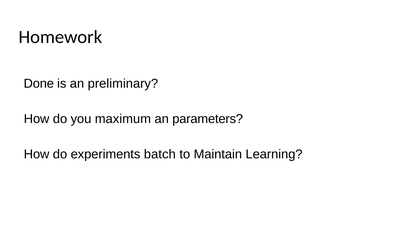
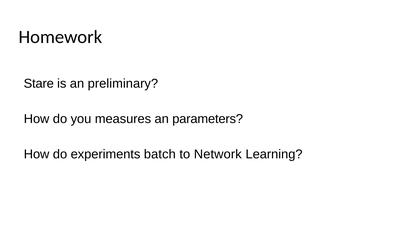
Done: Done -> Stare (39, 84)
maximum: maximum -> measures (123, 119)
Maintain: Maintain -> Network (218, 155)
